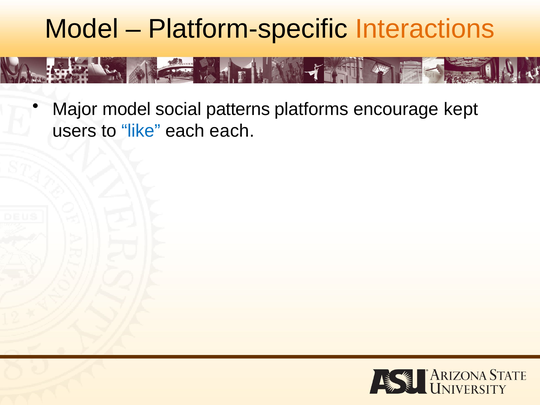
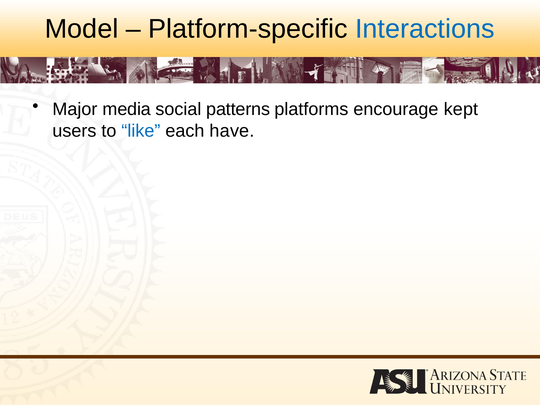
Interactions colour: orange -> blue (425, 29)
Major model: model -> media (127, 109)
each each: each -> have (232, 131)
